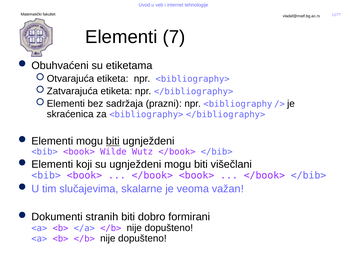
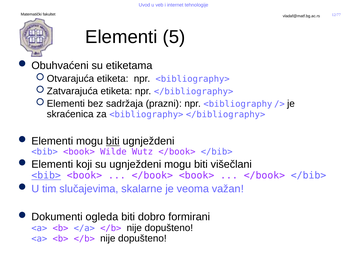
7: 7 -> 5 (174, 37)
<bib> underline: none -> present (46, 176)
stranih: stranih -> ogleda (102, 217)
